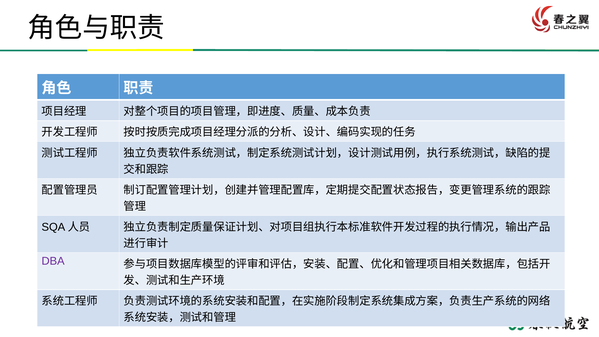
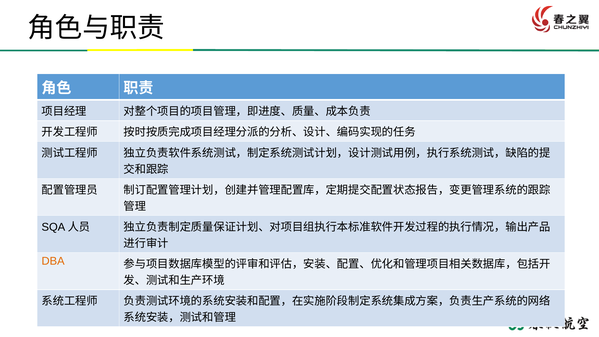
DBA colour: purple -> orange (53, 261)
